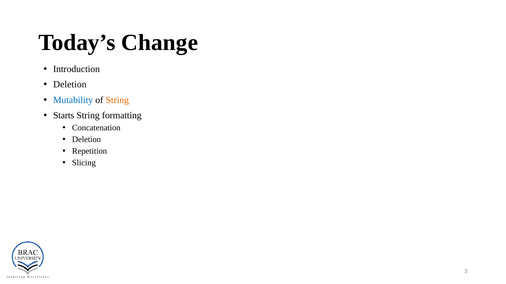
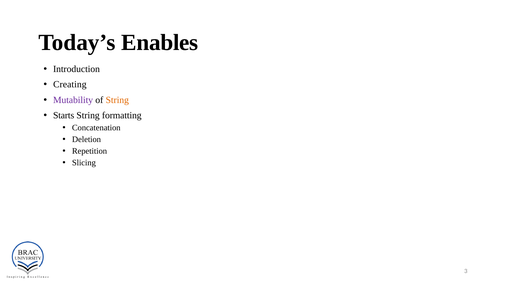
Change: Change -> Enables (160, 43)
Deletion: Deletion -> Creating (70, 85)
Mutability colour: blue -> purple (73, 100)
